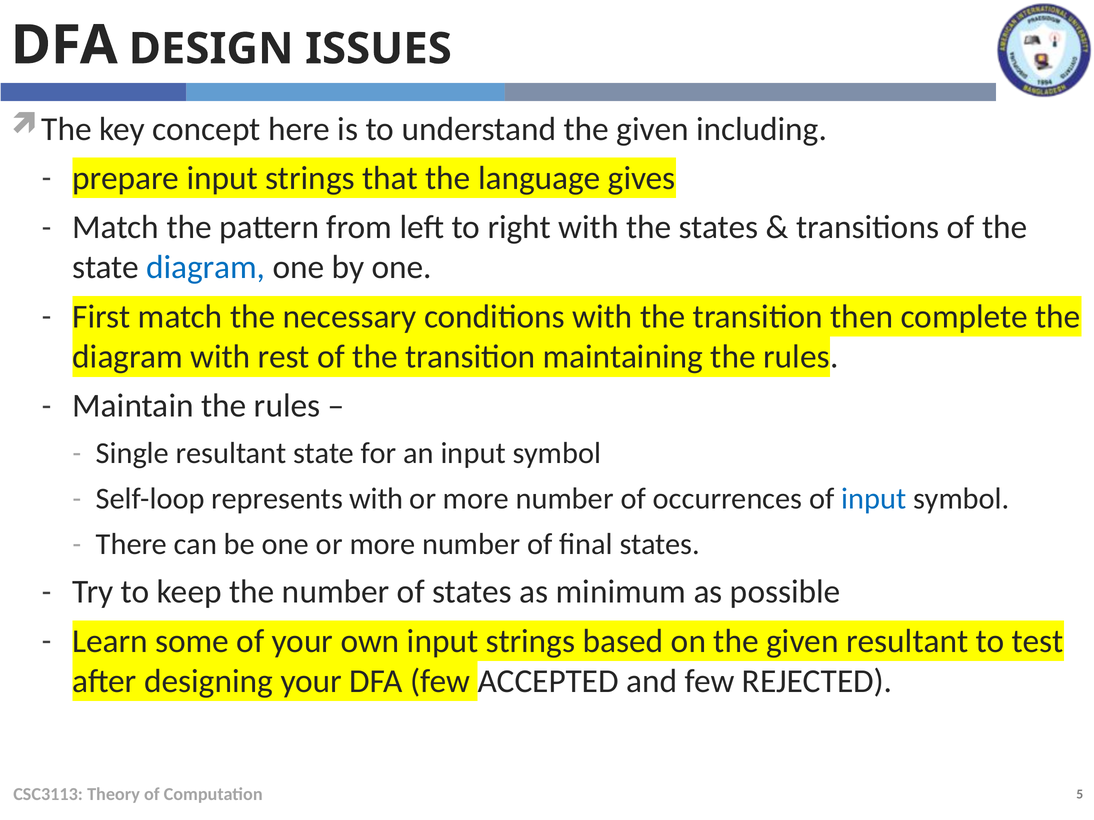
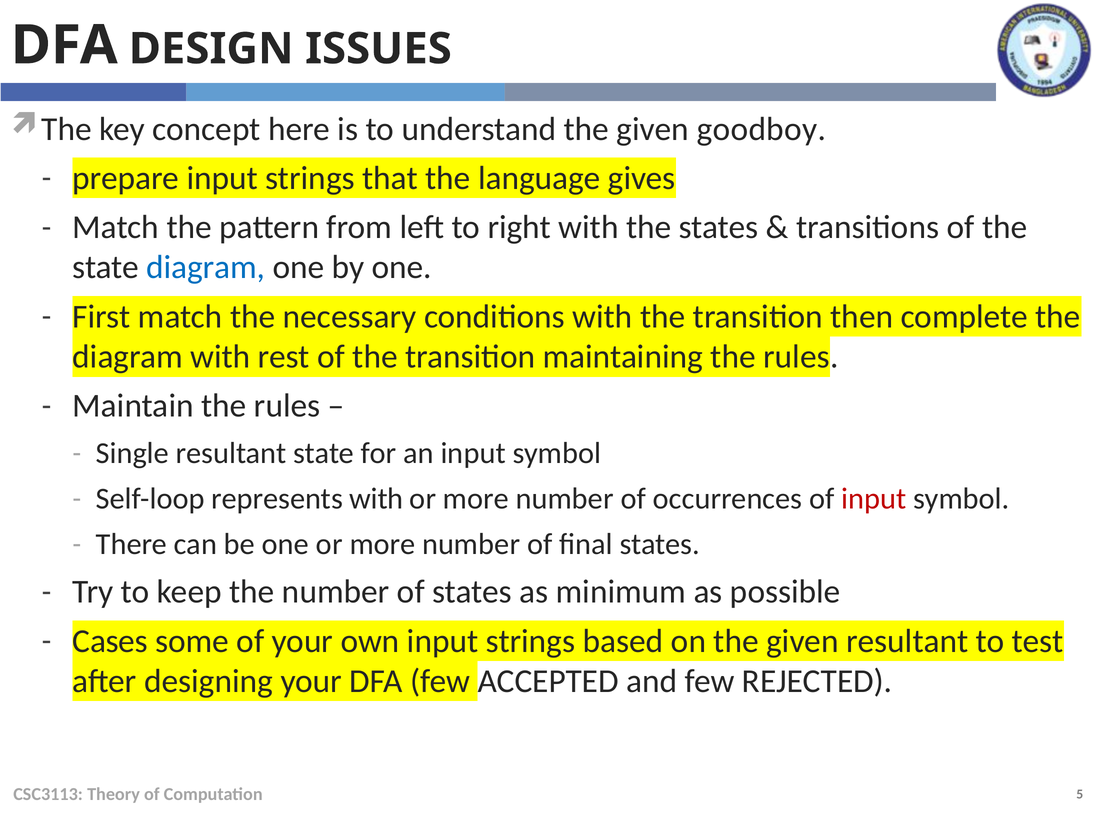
including: including -> goodboy (761, 129)
input colour: blue -> red (874, 499)
Learn: Learn -> Cases (110, 641)
